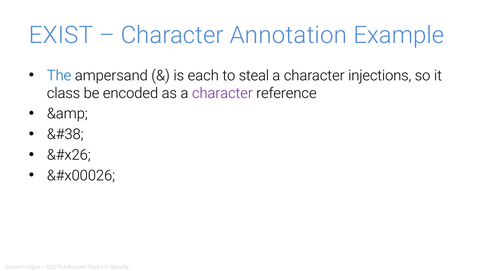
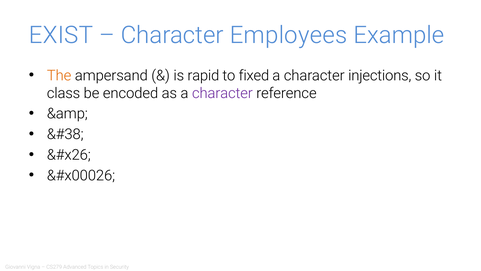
Annotation: Annotation -> Employees (288, 35)
The colour: blue -> orange (59, 75)
each: each -> rapid (203, 75)
steal: steal -> fixed (254, 75)
